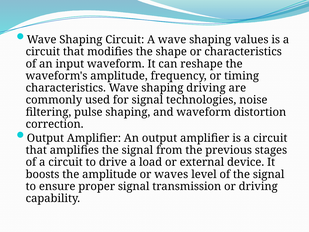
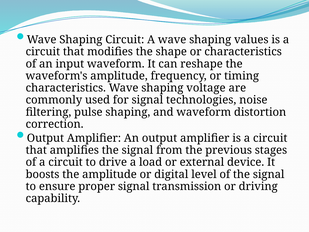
shaping driving: driving -> voltage (206, 88)
waves: waves -> digital (171, 174)
